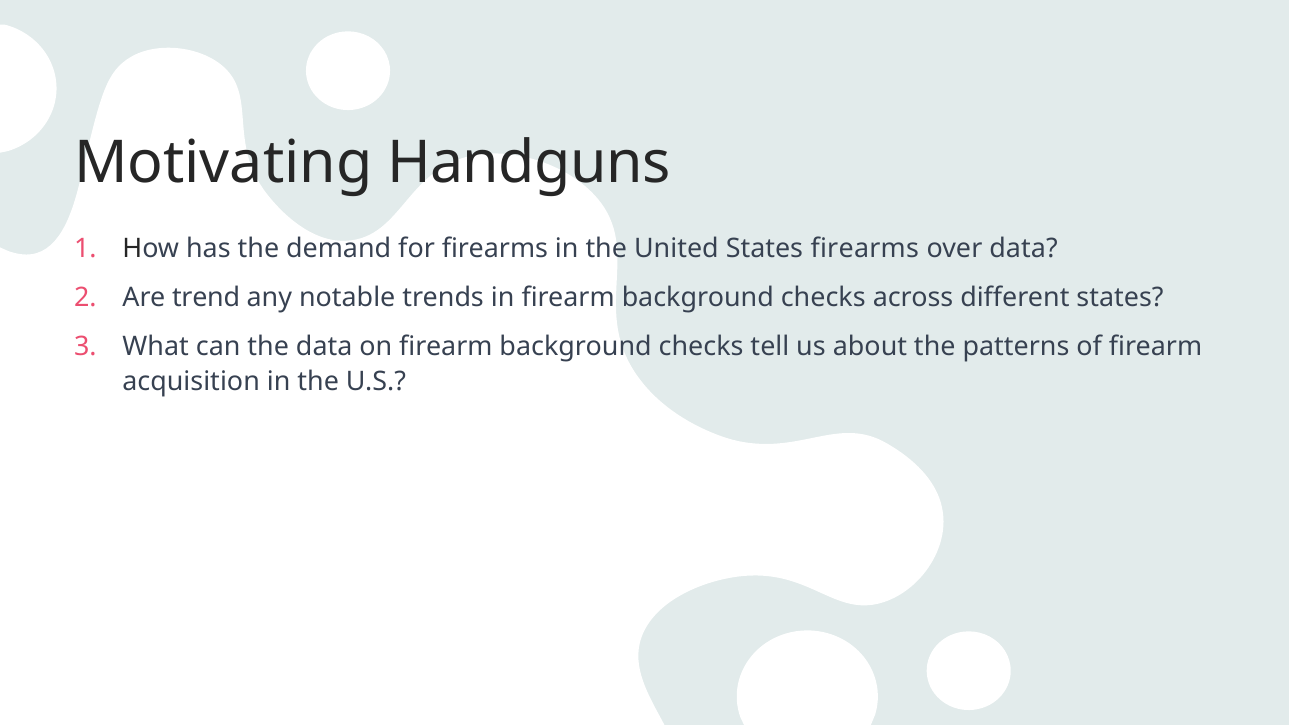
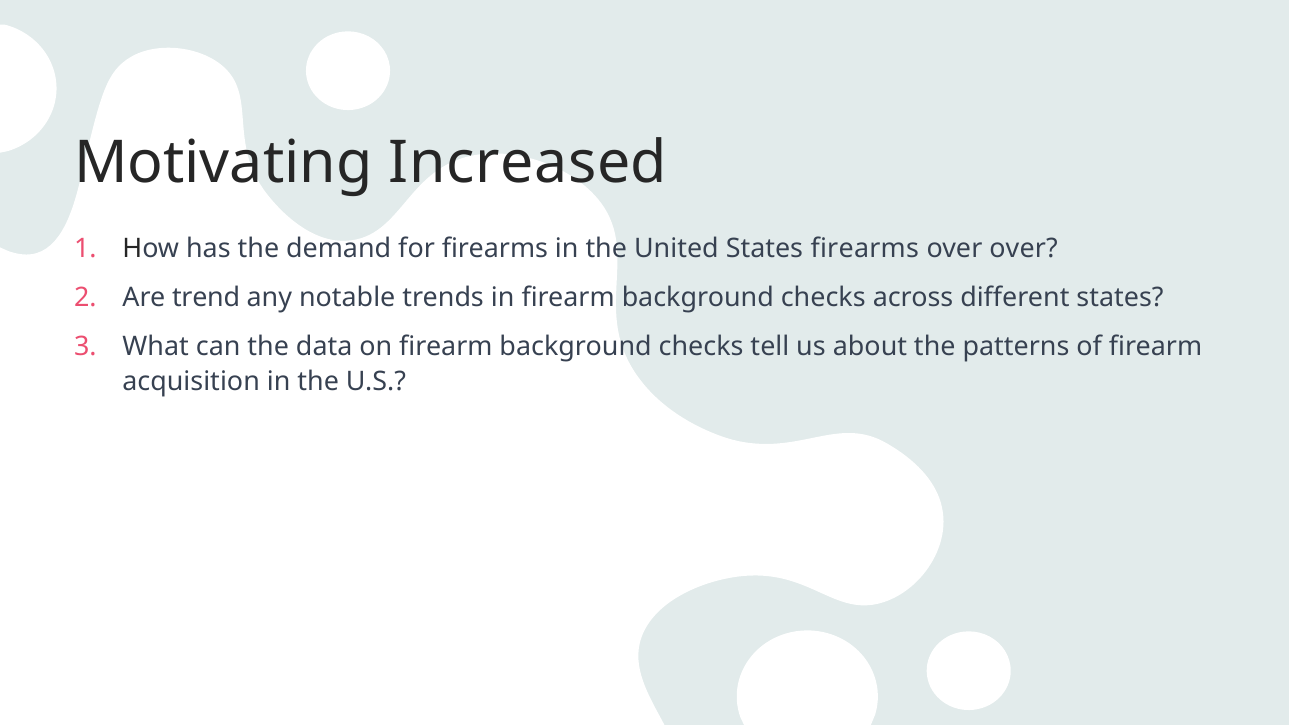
Handguns: Handguns -> Increased (528, 163)
over data: data -> over (1024, 249)
